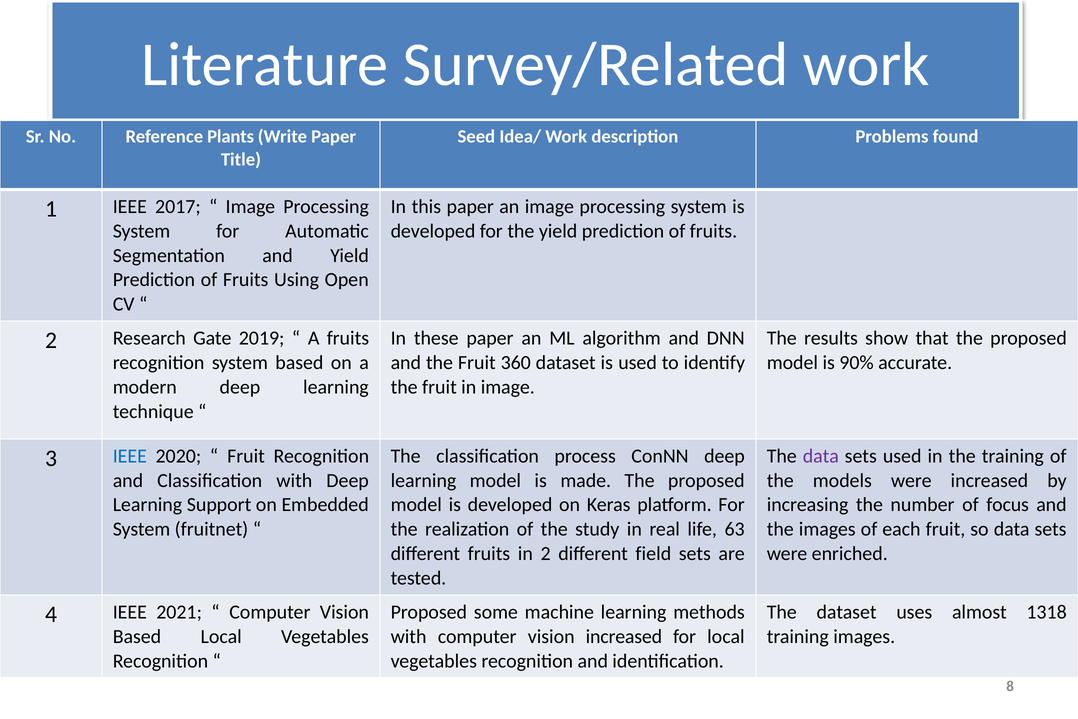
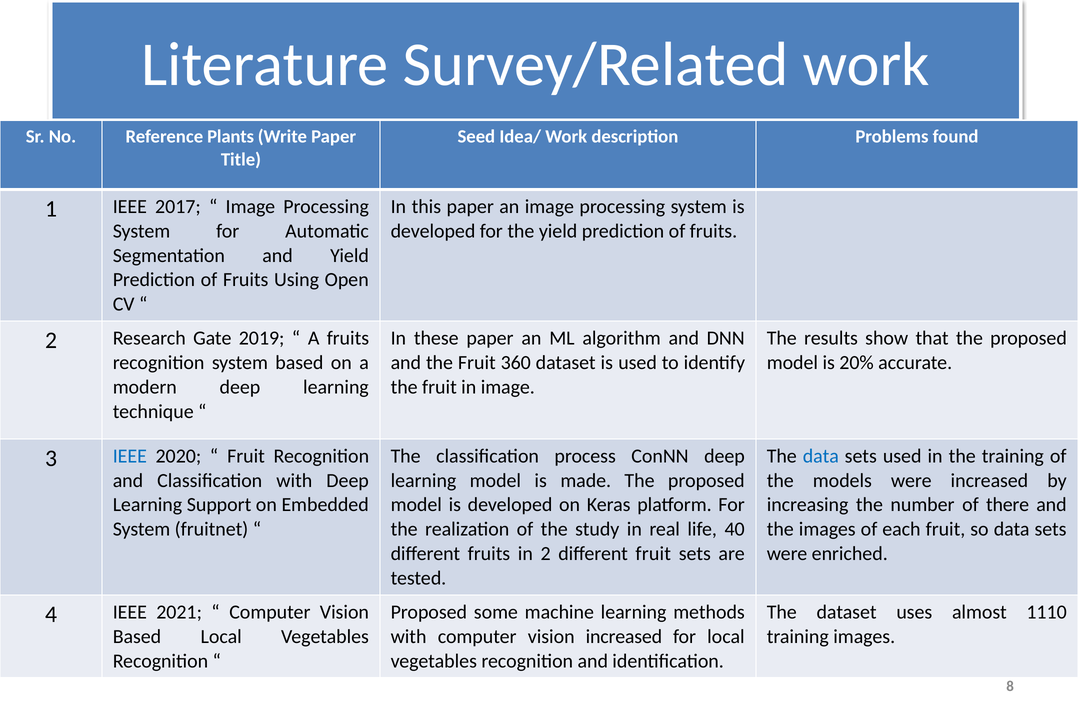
90%: 90% -> 20% (857, 363)
data colour: purple -> blue (821, 456)
of focus: focus -> there (1008, 505)
63: 63 -> 40 (735, 529)
different field: field -> fruit (653, 553)
1318: 1318 -> 1110 (1047, 612)
